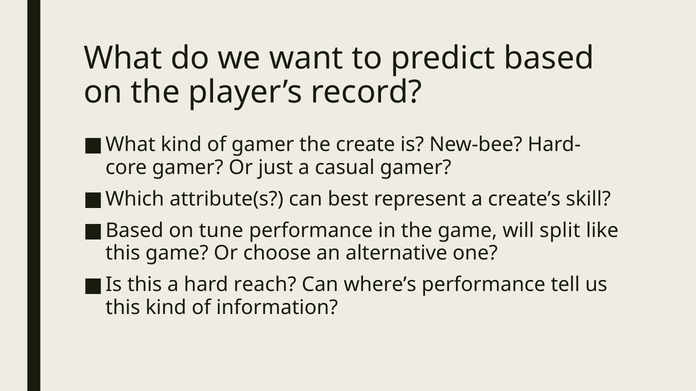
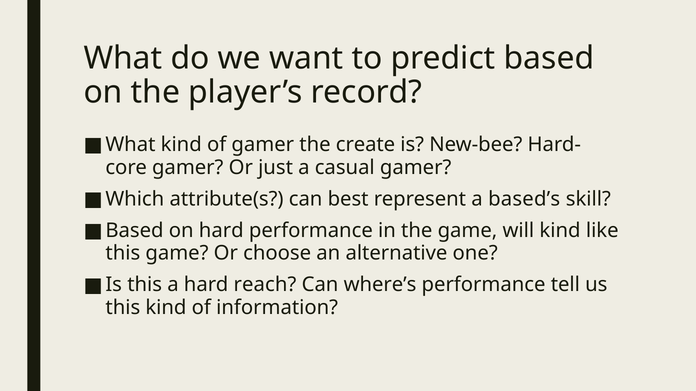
create’s: create’s -> based’s (524, 199)
on tune: tune -> hard (221, 231)
will split: split -> kind (560, 231)
